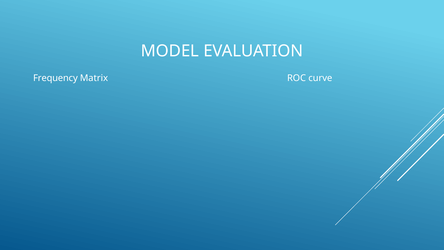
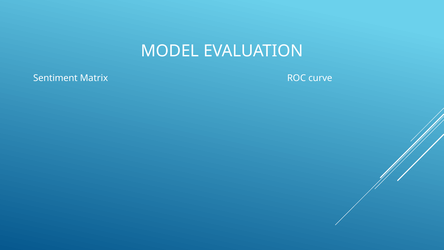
Frequency: Frequency -> Sentiment (55, 78)
